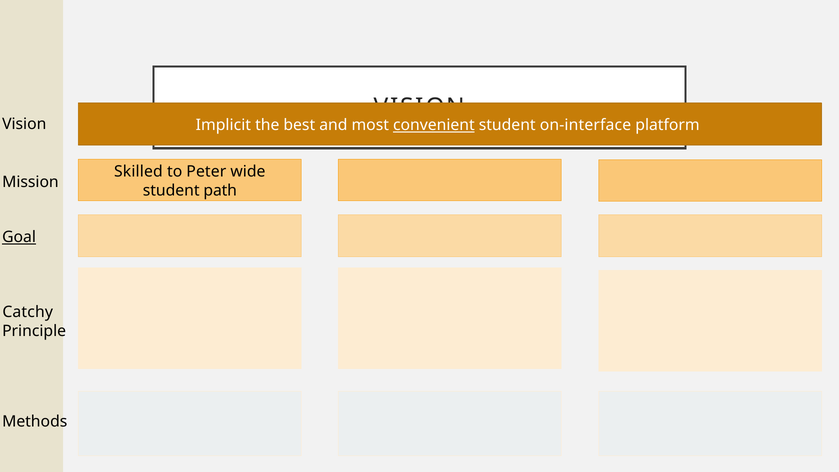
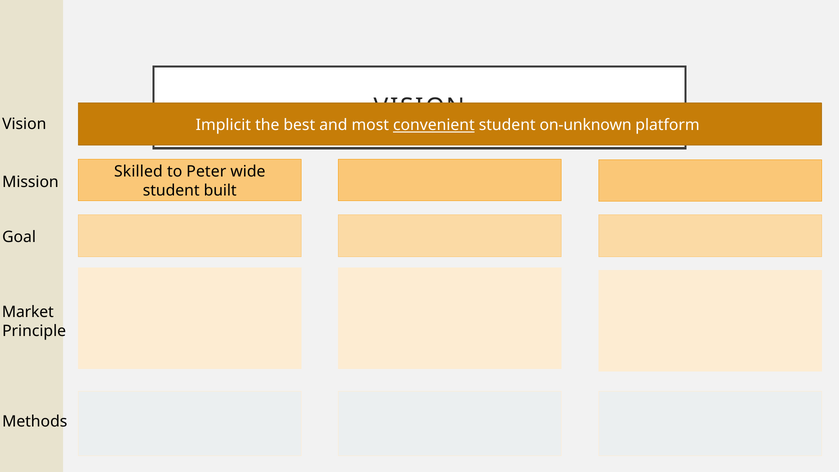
on-interface: on-interface -> on-unknown (586, 125)
path: path -> built (220, 190)
Goal underline: present -> none (19, 237)
Catchy: Catchy -> Market (28, 312)
